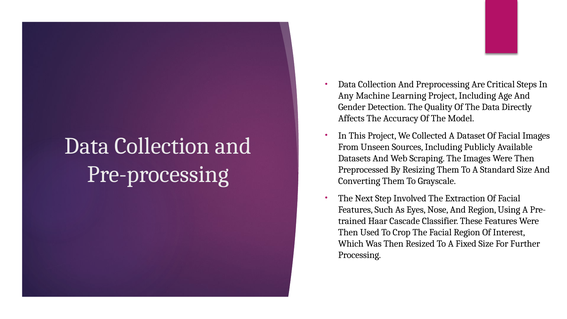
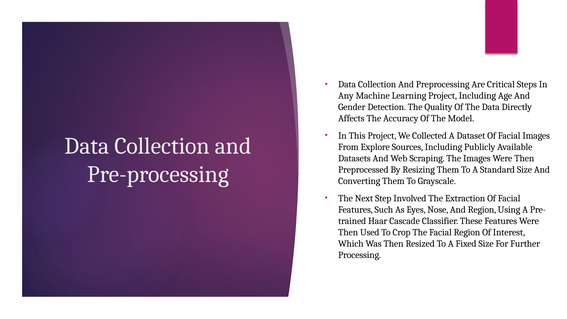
Unseen: Unseen -> Explore (375, 147)
